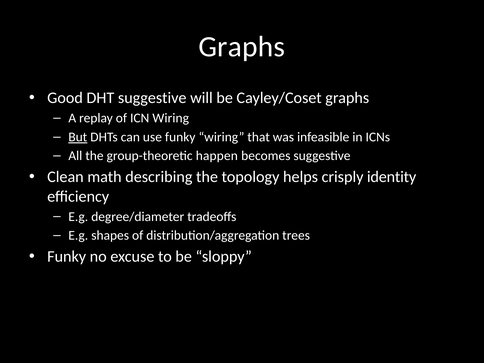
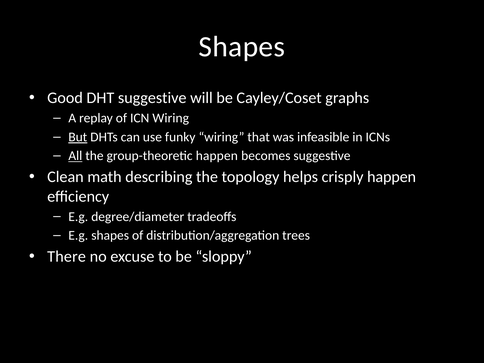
Graphs: Graphs -> Shapes (242, 47)
All underline: none -> present (75, 156)
crisply identity: identity -> happen (392, 177)
Funky: Funky -> There (67, 257)
